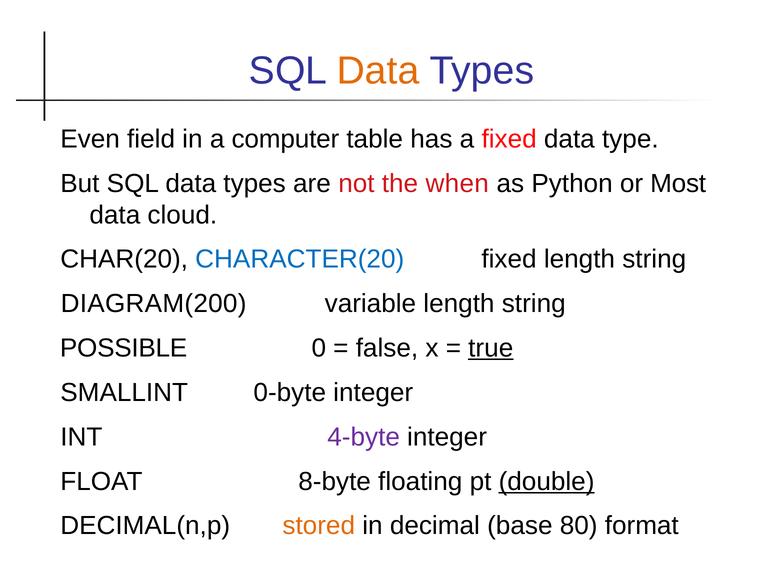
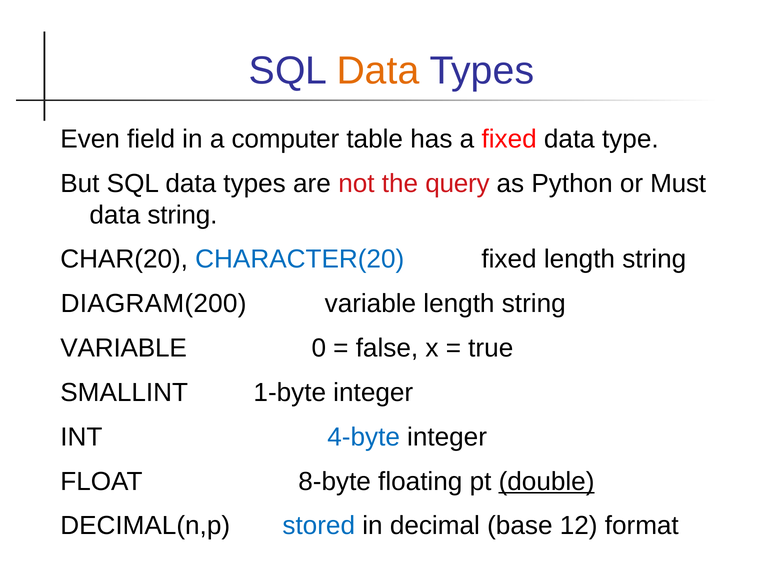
when: when -> query (457, 184)
Most: Most -> Must (678, 184)
data cloud: cloud -> string (182, 215)
POSSIBLE: POSSIBLE -> VARIABLE (124, 348)
true underline: present -> none (491, 348)
0-byte: 0-byte -> 1-byte (290, 393)
4-byte colour: purple -> blue (364, 437)
stored colour: orange -> blue (319, 526)
80: 80 -> 12 (579, 526)
